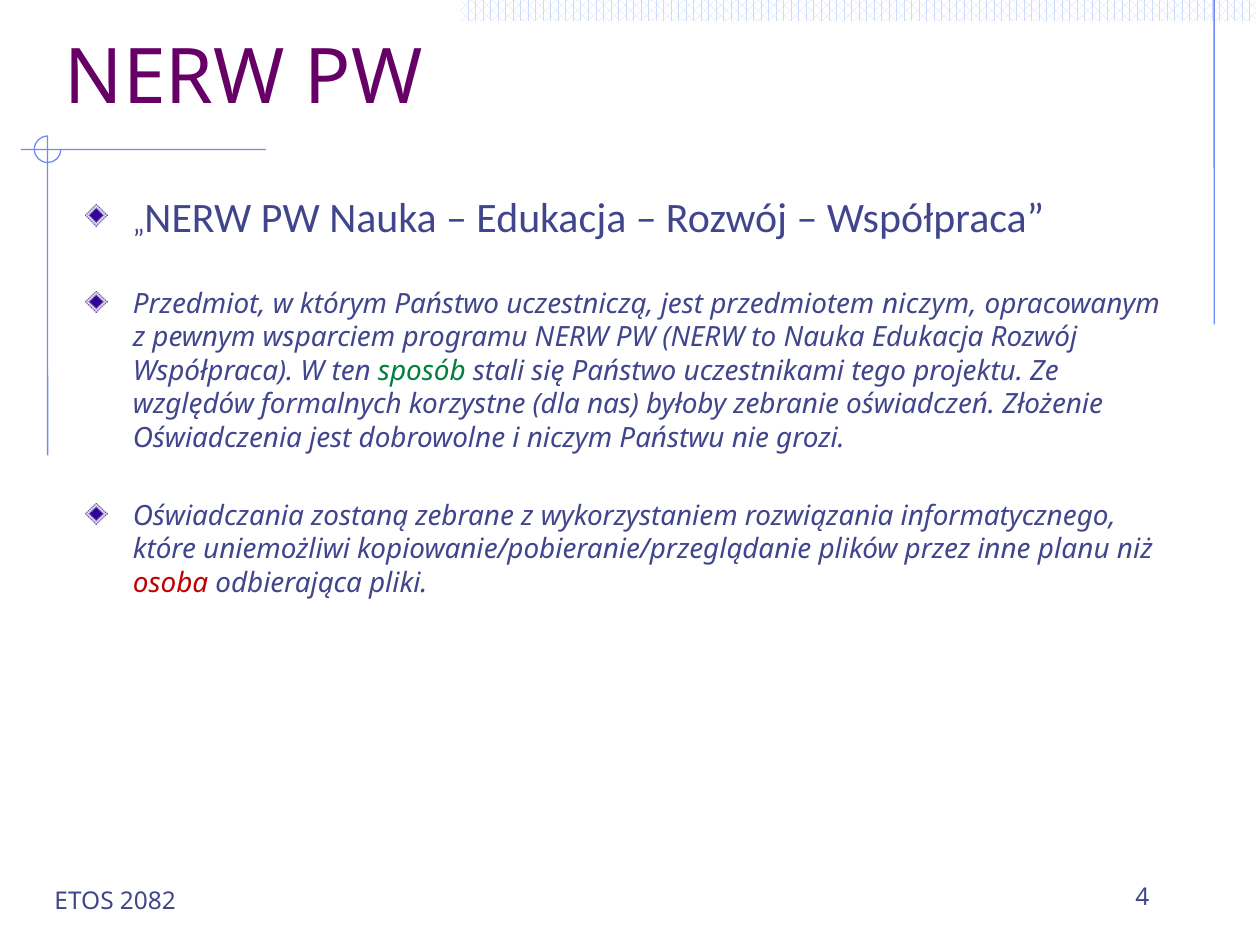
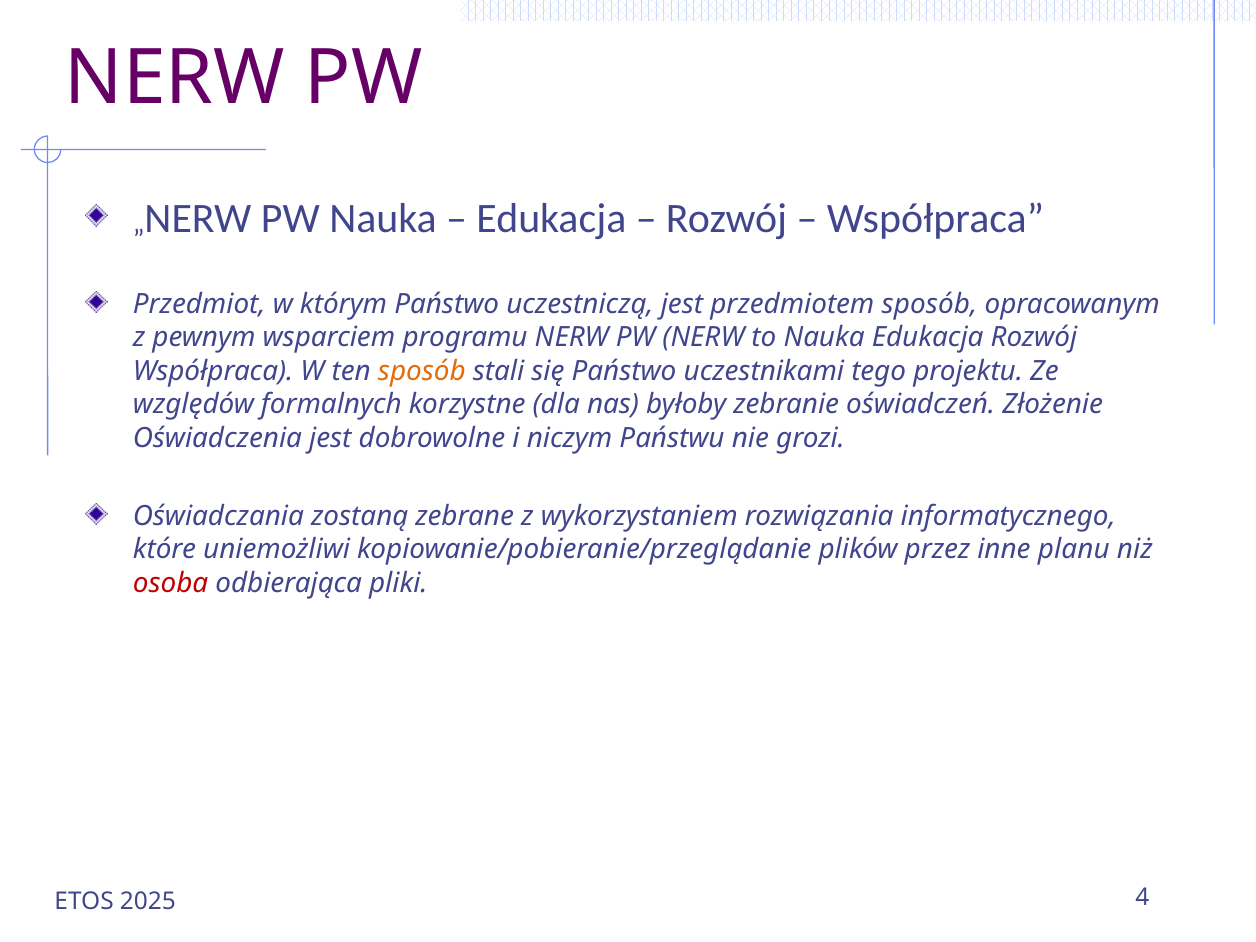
przedmiotem niczym: niczym -> sposób (929, 304)
sposób colour: green -> orange (422, 371)
2082: 2082 -> 2025 (148, 902)
